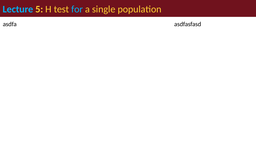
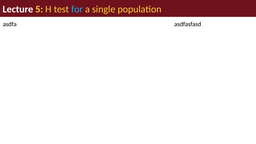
Lecture colour: light blue -> white (18, 9)
